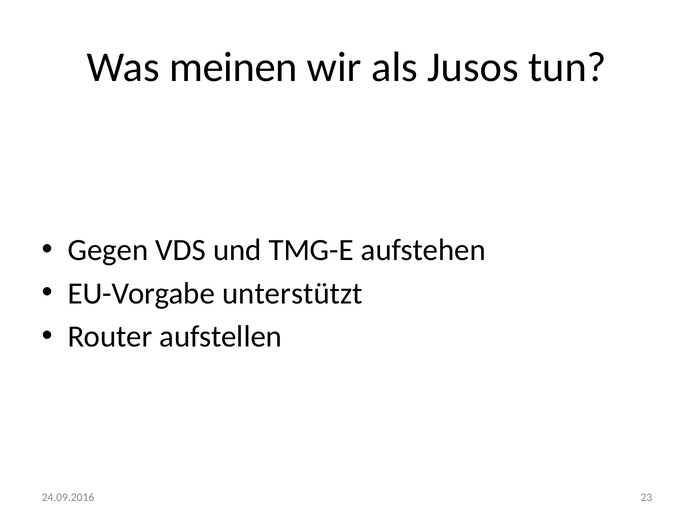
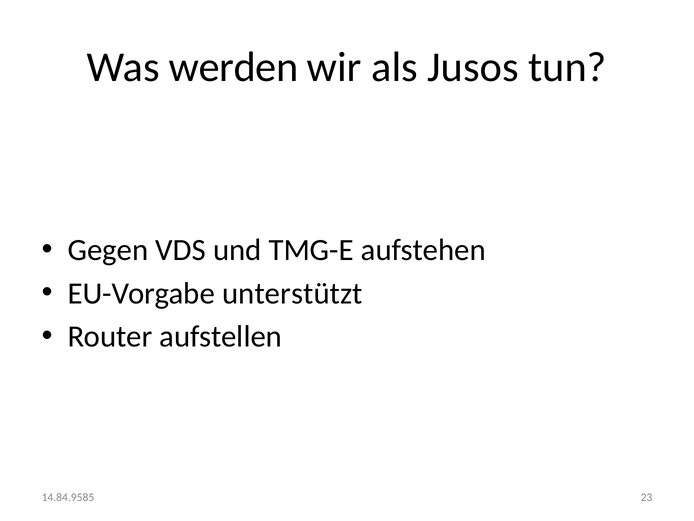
meinen: meinen -> werden (233, 67)
24.09.2016: 24.09.2016 -> 14.84.9585 (68, 497)
